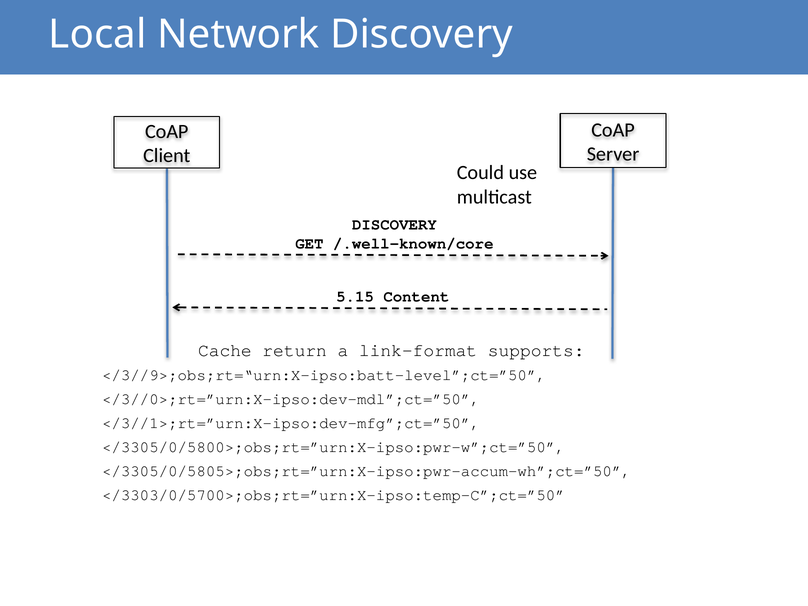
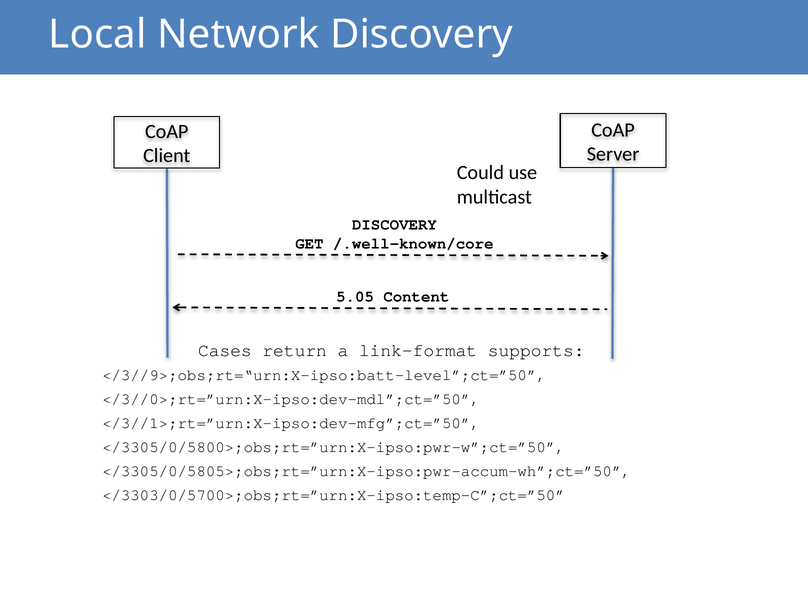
5.15: 5.15 -> 5.05 (355, 297)
Cache: Cache -> Cases (225, 350)
